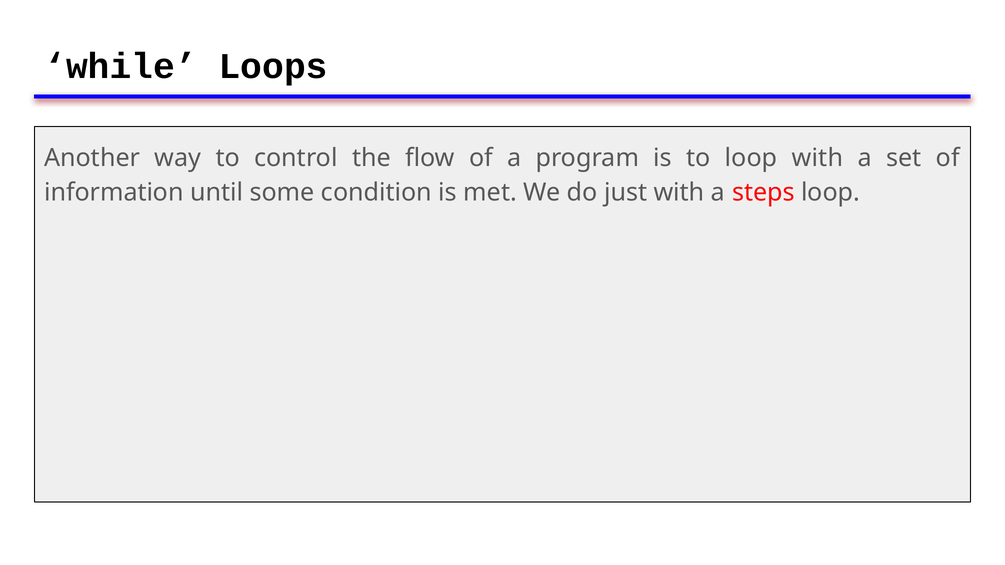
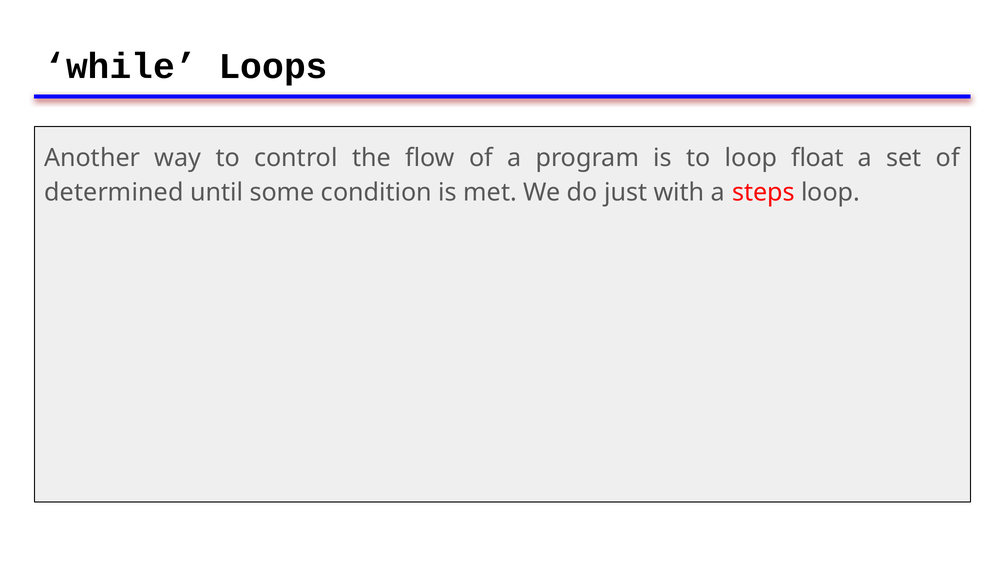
loop with: with -> float (818, 158)
information: information -> determined (114, 193)
